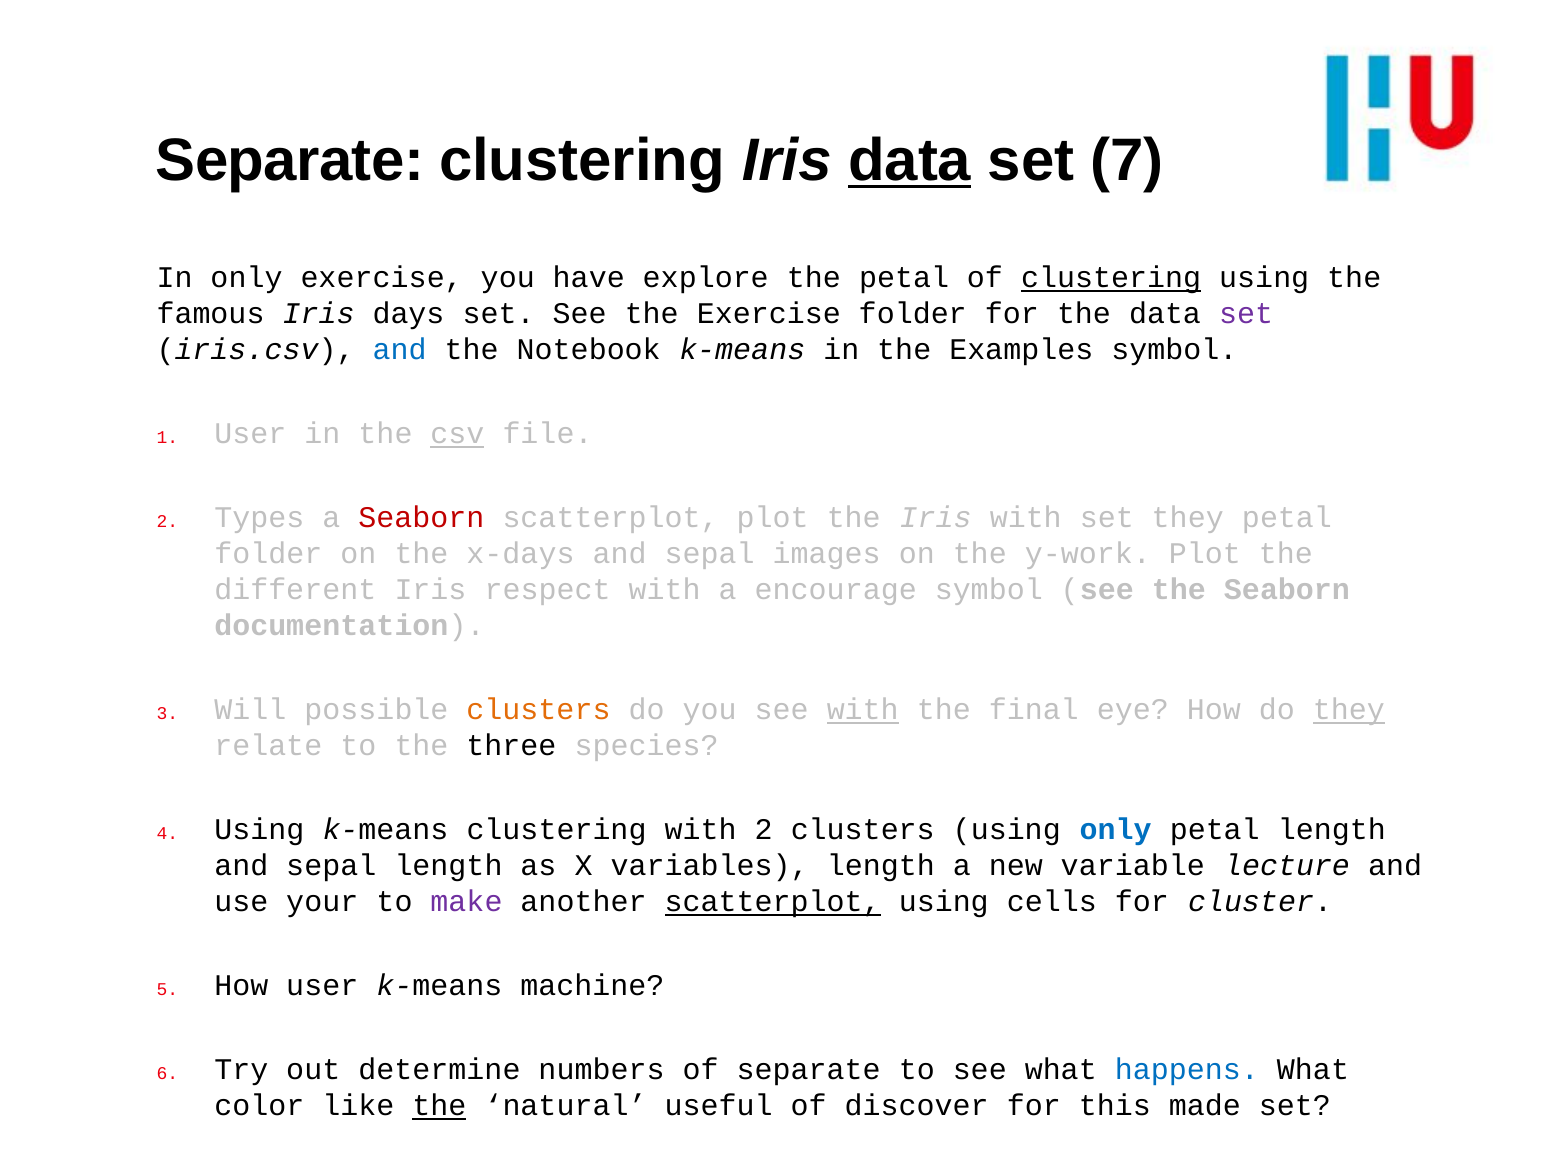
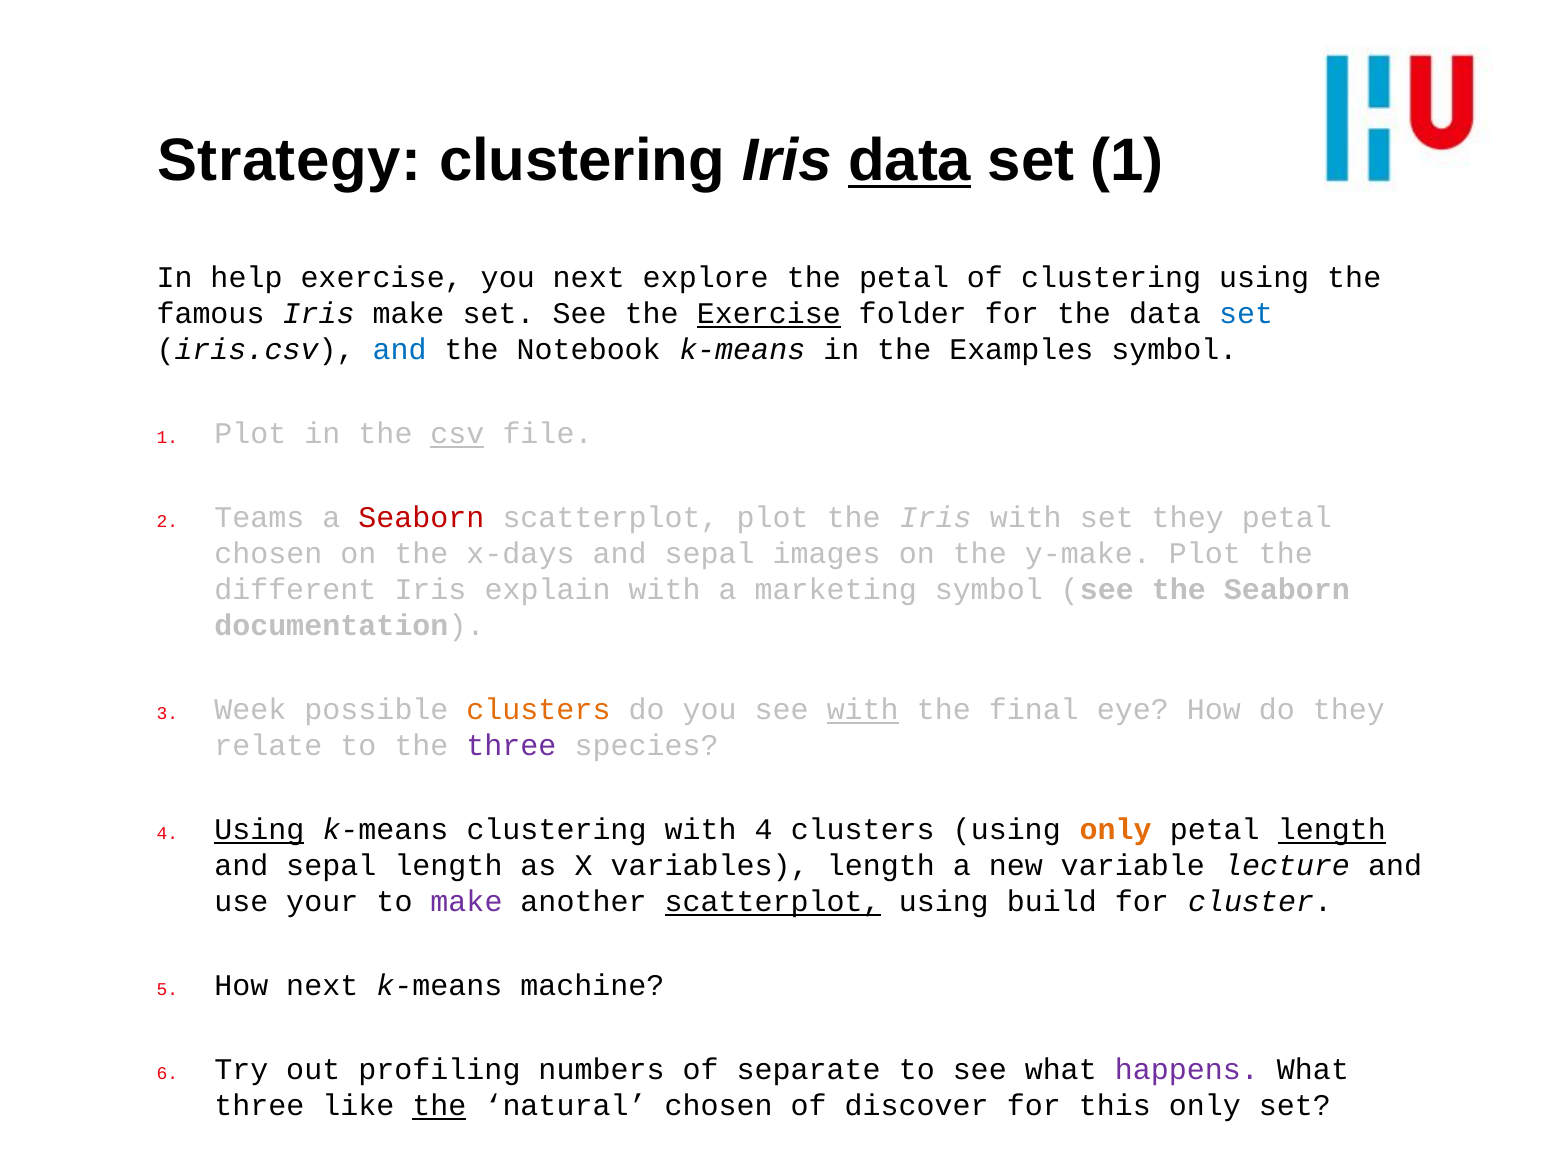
Separate: Separate -> Strategy (289, 161)
set 7: 7 -> 1 (1127, 161)
In only: only -> help (247, 278)
you have: have -> next (589, 278)
clustering underline: present -> none (1111, 278)
Iris days: days -> make (409, 314)
Exercise underline: none -> present (769, 314)
set colour: purple -> blue (1246, 314)
User: User -> Plot (250, 434)
Types: Types -> Teams (259, 518)
folder: folder -> chosen (268, 554)
y-work: y-work -> y-make (1088, 554)
respect: respect -> explain (548, 590)
encourage: encourage -> marketing (836, 590)
Will: Will -> Week (250, 710)
they underline: present -> none (1349, 710)
three colour: black -> purple (511, 746)
Using underline: none -> present (259, 830)
with 2: 2 -> 4 (764, 830)
only colour: blue -> orange (1116, 830)
length underline: none -> present (1332, 830)
cells: cells -> build (1052, 902)
How user: user -> next (322, 986)
determine: determine -> profiling (439, 1070)
happens colour: blue -> purple (1187, 1070)
color: color -> three (259, 1106)
natural useful: useful -> chosen (719, 1106)
this made: made -> only (1205, 1106)
